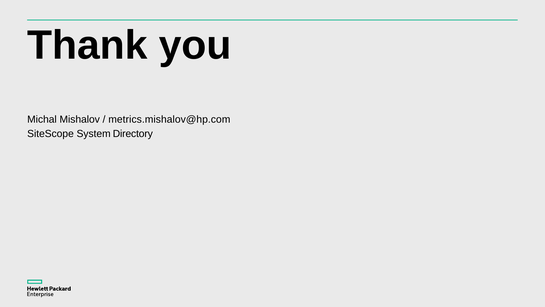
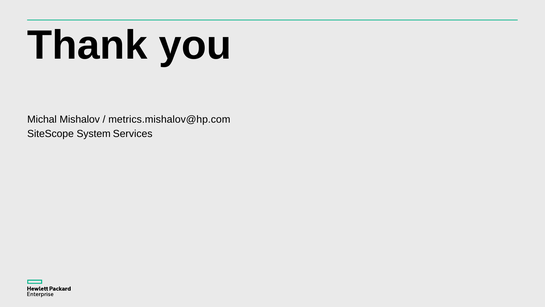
Directory: Directory -> Services (133, 134)
